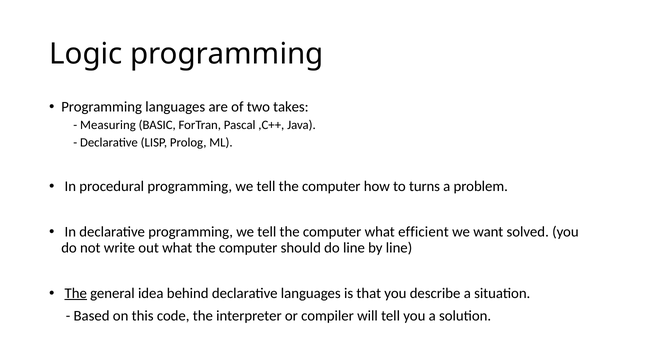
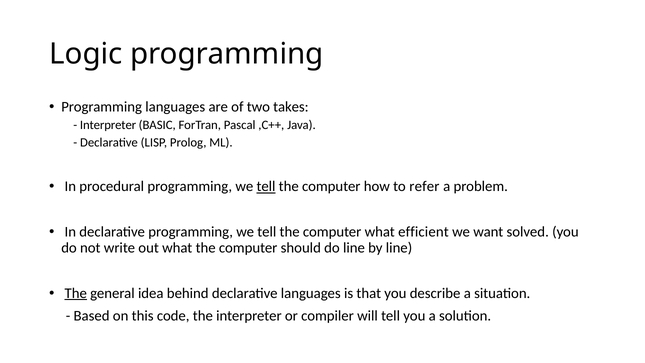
Measuring: Measuring -> Interpreter (108, 125)
tell underline: none -> present (266, 187)
turns: turns -> refer (424, 187)
